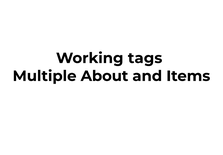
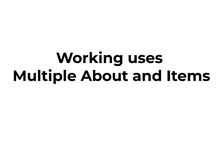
tags: tags -> uses (145, 58)
